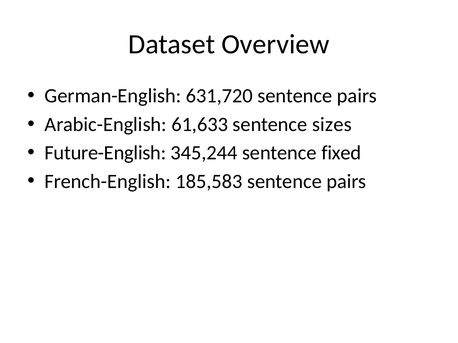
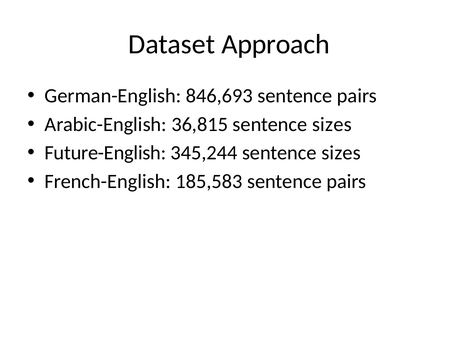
Overview: Overview -> Approach (276, 44)
631,720: 631,720 -> 846,693 (219, 96)
61,633: 61,633 -> 36,815 (200, 125)
345,244 sentence fixed: fixed -> sizes (341, 153)
